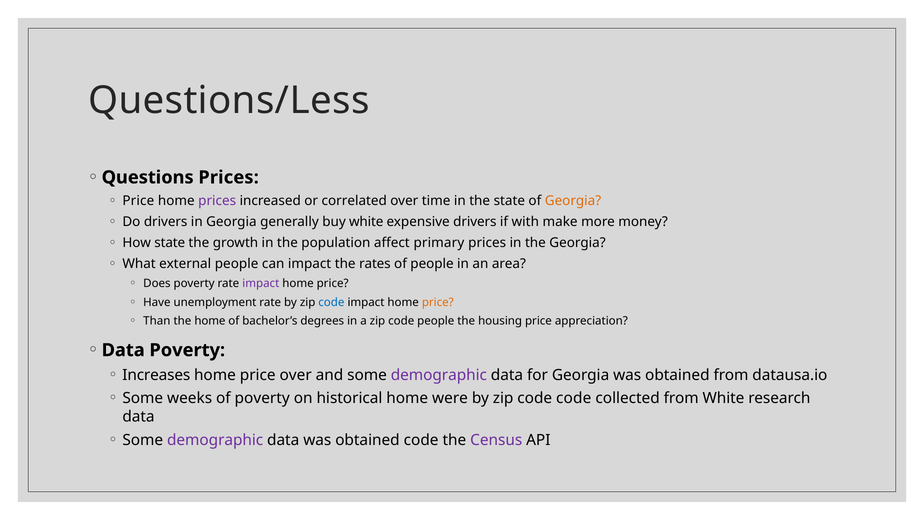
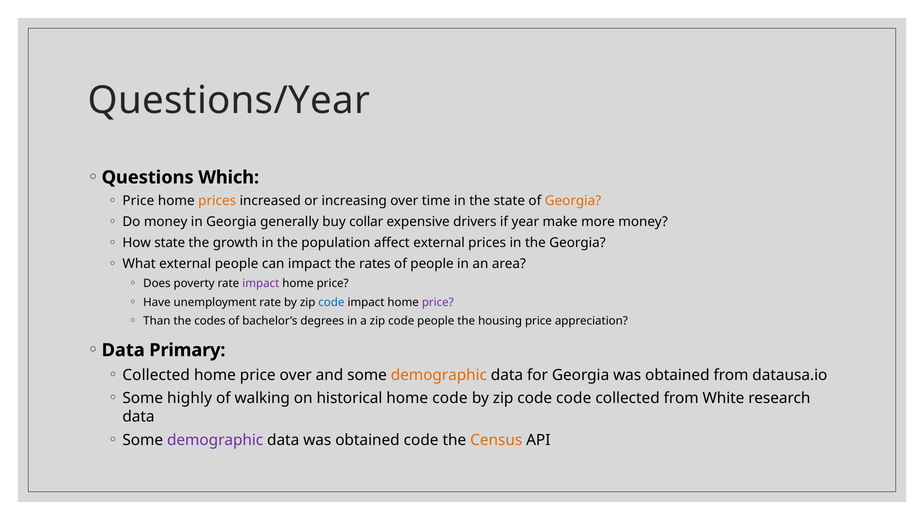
Questions/Less: Questions/Less -> Questions/Year (229, 100)
Questions Prices: Prices -> Which (229, 177)
prices colour: purple -> orange (217, 201)
correlated: correlated -> increasing (354, 201)
Do drivers: drivers -> money (166, 222)
buy white: white -> collar (366, 222)
with: with -> year (525, 222)
affect primary: primary -> external (439, 243)
price colour: orange -> purple (438, 302)
the home: home -> codes (210, 321)
Data Poverty: Poverty -> Primary (187, 350)
Increases: Increases -> Collected (156, 375)
demographic colour: purple -> orange (439, 375)
weeks: weeks -> highly (190, 398)
of poverty: poverty -> walking (262, 398)
home were: were -> code (450, 398)
Census colour: purple -> orange (496, 440)
